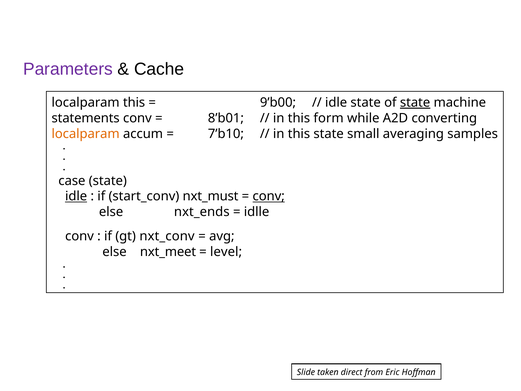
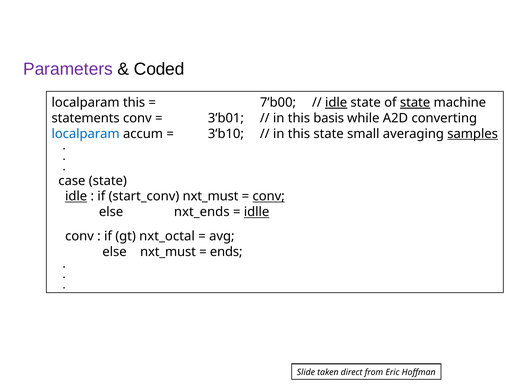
Cache: Cache -> Coded (159, 69)
9’b00: 9’b00 -> 7’b00 (278, 102)
idle underline: none -> present (336, 102)
8’b01: 8’b01 -> 3’b01 (226, 118)
form: form -> basis (329, 118)
localparam colour: orange -> blue (86, 134)
7’b10: 7’b10 -> 3’b10 (226, 134)
samples underline: none -> present (473, 134)
idlle underline: none -> present (257, 212)
nxt_conv: nxt_conv -> nxt_octal (167, 236)
else nxt_meet: nxt_meet -> nxt_must (168, 252)
level: level -> ends (226, 252)
